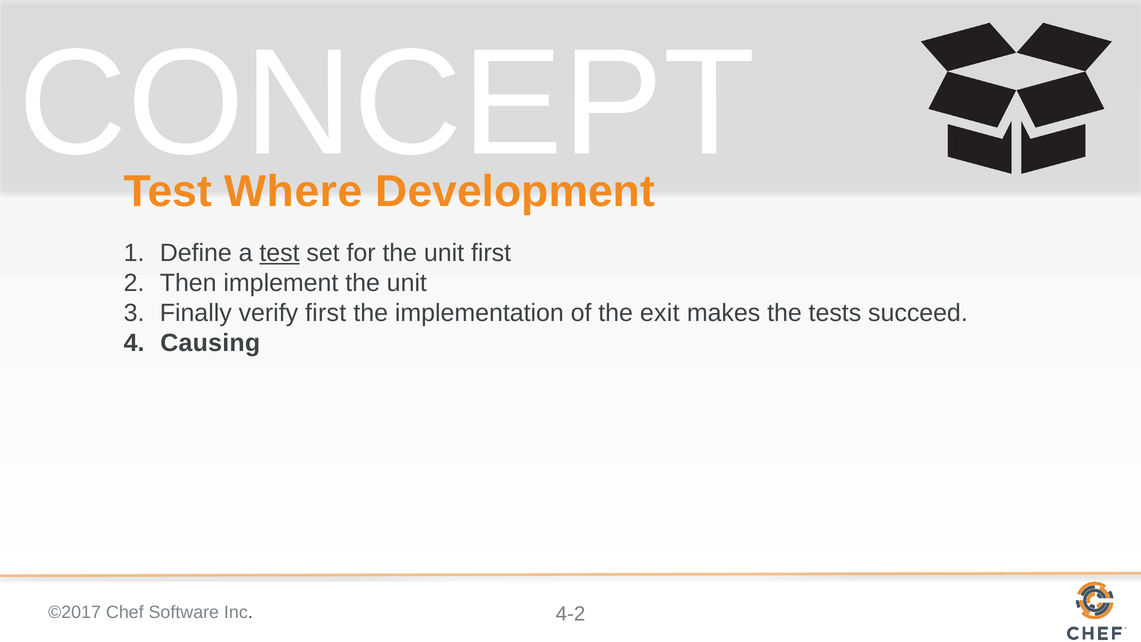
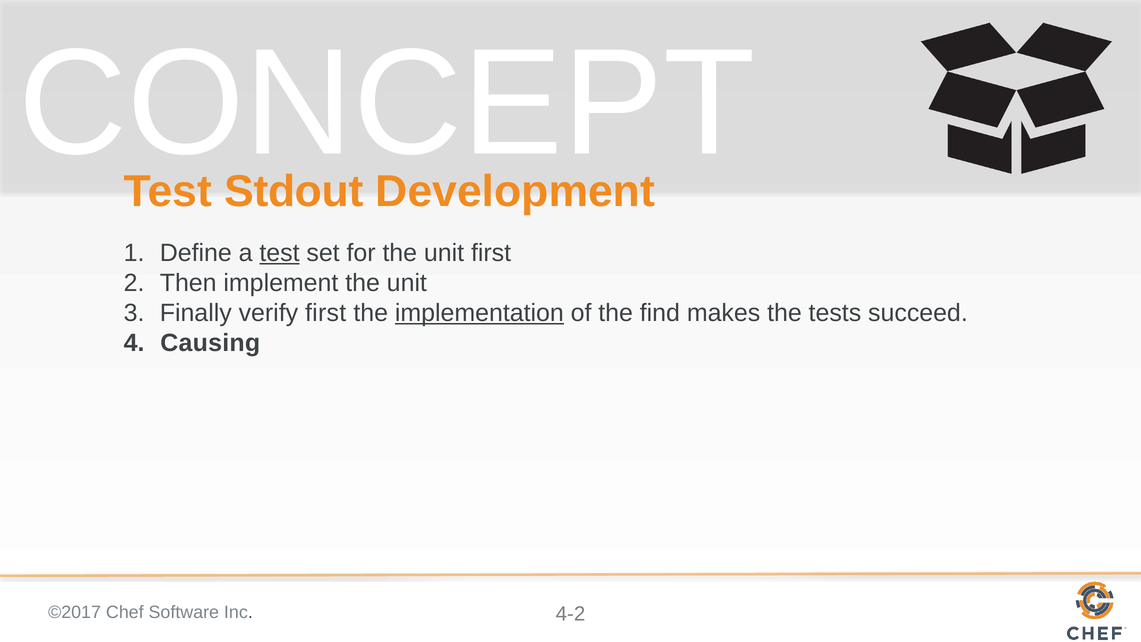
Where: Where -> Stdout (294, 191)
implementation underline: none -> present (479, 313)
exit: exit -> find (660, 313)
